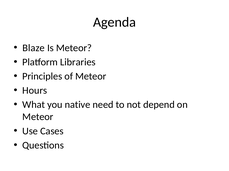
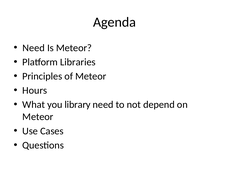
Blaze: Blaze -> Need (34, 48)
native: native -> library (78, 105)
